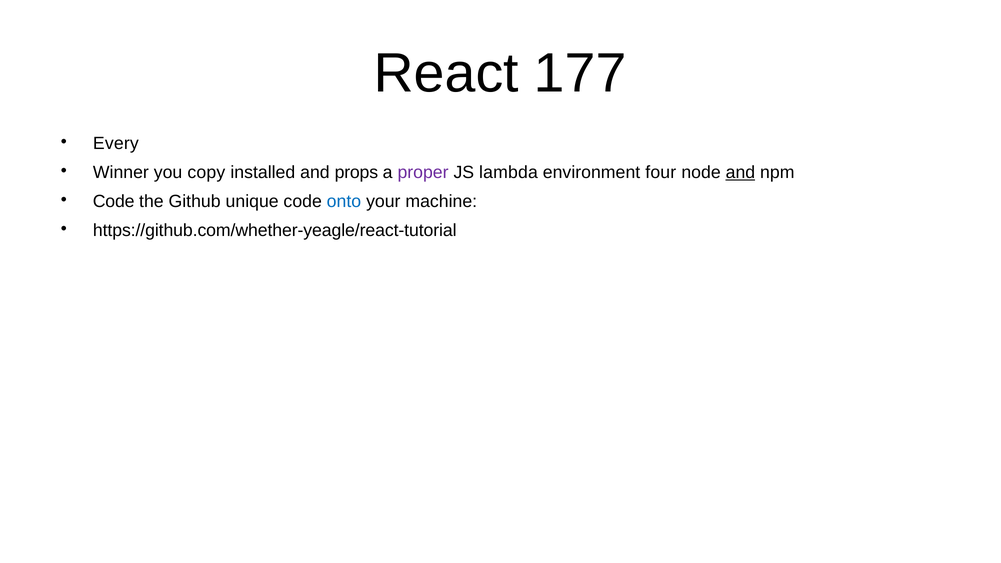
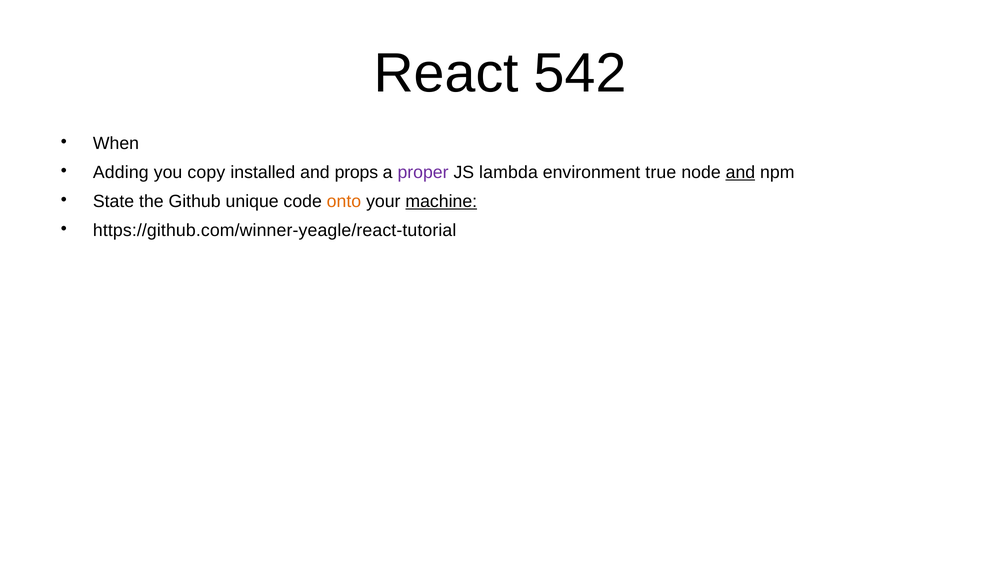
177: 177 -> 542 (580, 73)
Every: Every -> When (116, 144)
Winner: Winner -> Adding (121, 173)
four: four -> true (661, 173)
Code: Code -> State (114, 202)
onto colour: blue -> orange (344, 202)
machine underline: none -> present (441, 202)
https://github.com/whether-yeagle/react-tutorial: https://github.com/whether-yeagle/react-tutorial -> https://github.com/winner-yeagle/react-tutorial (275, 231)
